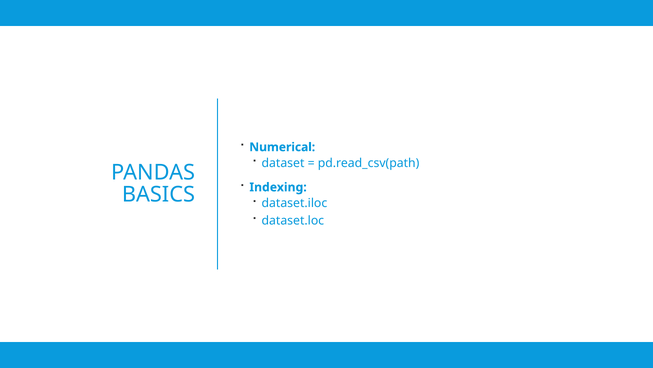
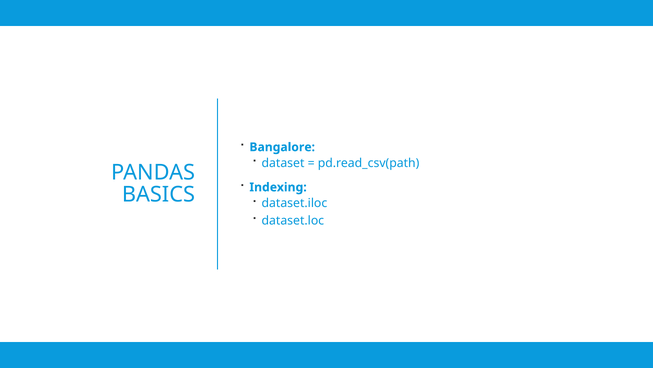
Numerical: Numerical -> Bangalore (282, 147)
